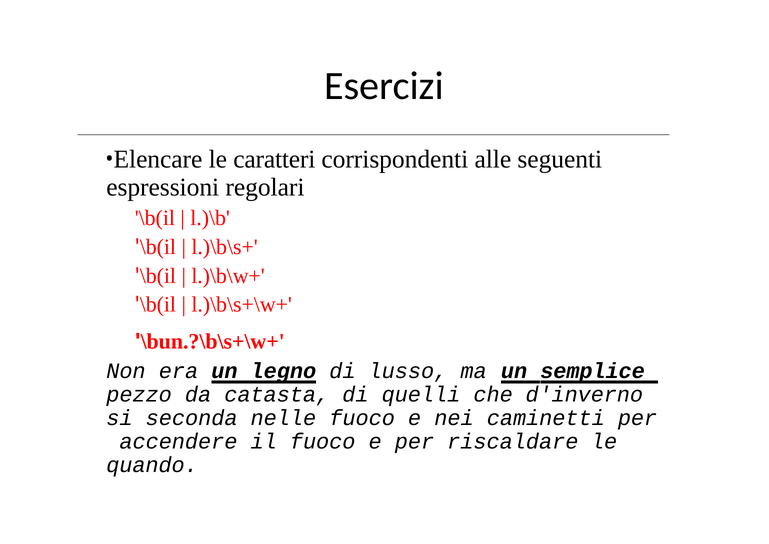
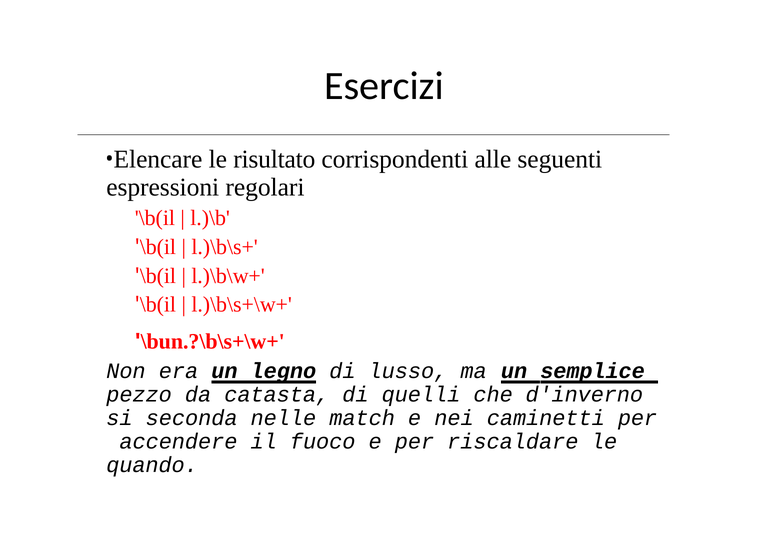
caratteri: caratteri -> risultato (274, 159)
nelle fuoco: fuoco -> match (362, 418)
